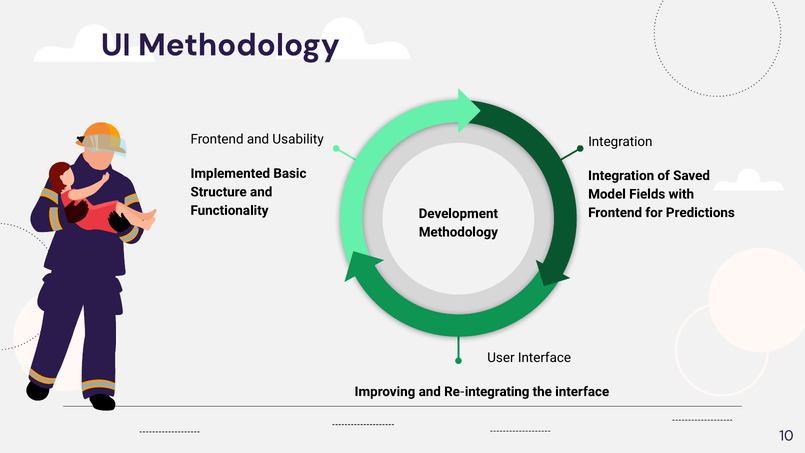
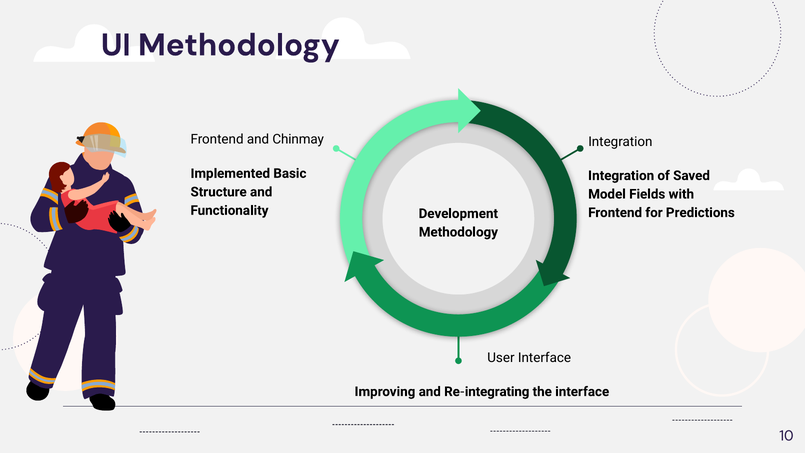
Usability: Usability -> Chinmay (298, 139)
